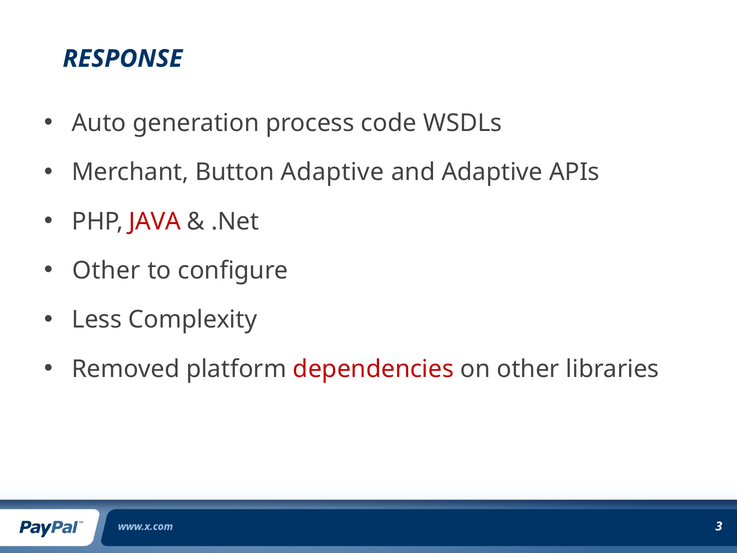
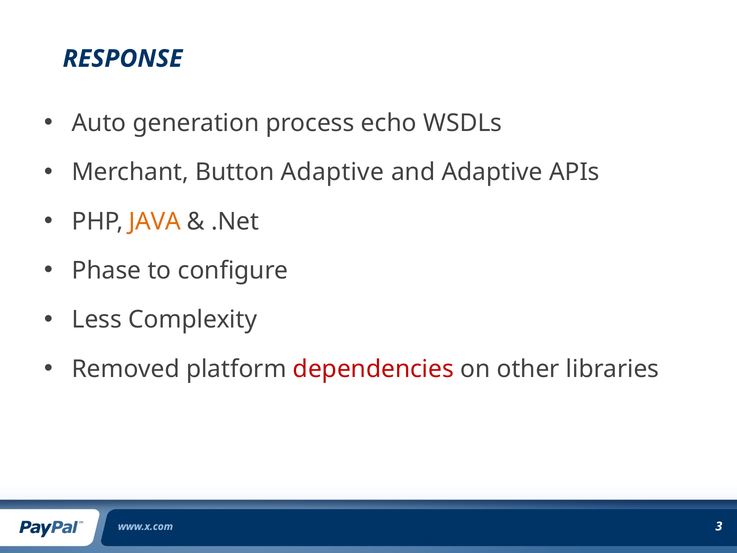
code: code -> echo (389, 123)
JAVA colour: red -> orange (155, 221)
Other: Other -> Phase (106, 270)
